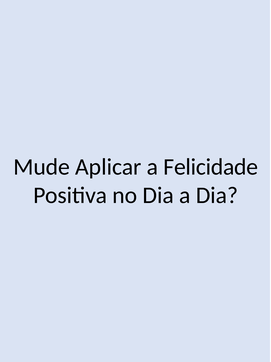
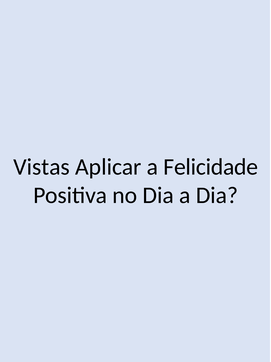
Mude: Mude -> Vistas (42, 167)
